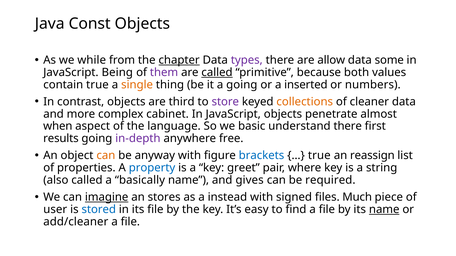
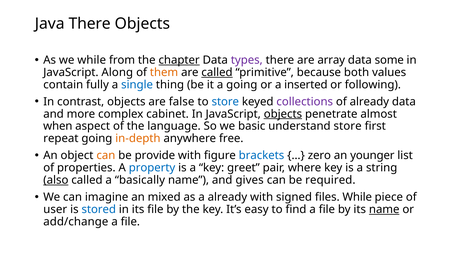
Java Const: Const -> There (90, 24)
allow: allow -> array (331, 60)
Being: Being -> Along (117, 72)
them colour: purple -> orange (164, 72)
contain true: true -> fully (98, 85)
single colour: orange -> blue (137, 85)
numbers: numbers -> following (373, 85)
third: third -> false (182, 102)
store colour: purple -> blue (225, 102)
collections colour: orange -> purple (305, 102)
of cleaner: cleaner -> already (369, 102)
objects underline: none -> present (283, 114)
understand there: there -> store (348, 126)
results: results -> repeat (61, 139)
in-depth colour: purple -> orange (138, 139)
anyway: anyway -> provide (155, 156)
true: true -> zero (319, 156)
reassign: reassign -> younger (372, 156)
also underline: none -> present (56, 180)
imagine underline: present -> none (107, 197)
stores: stores -> mixed (164, 197)
a instead: instead -> already (227, 197)
files Much: Much -> While (357, 197)
add/cleaner: add/cleaner -> add/change (76, 222)
